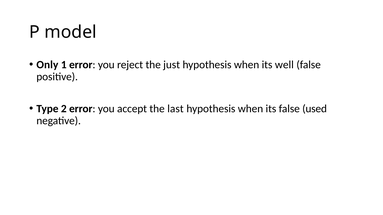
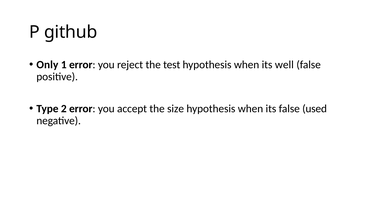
model: model -> github (71, 32)
just: just -> test (172, 65)
last: last -> size (176, 109)
